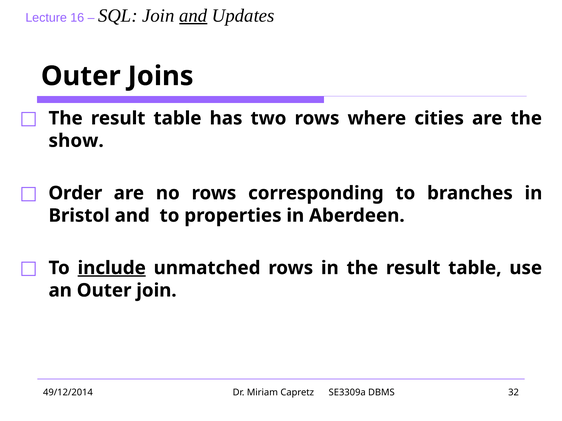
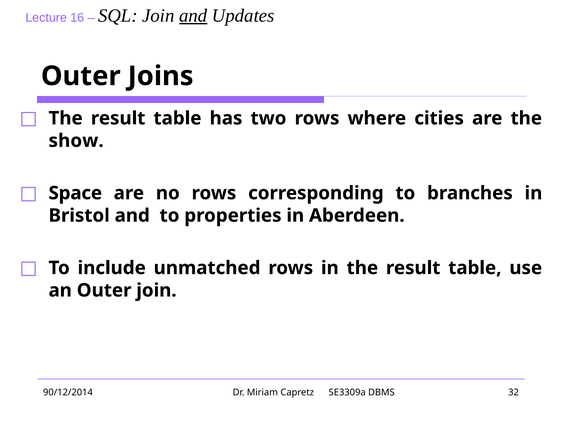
Order: Order -> Space (75, 193)
include underline: present -> none (112, 268)
49/12/2014: 49/12/2014 -> 90/12/2014 (68, 393)
